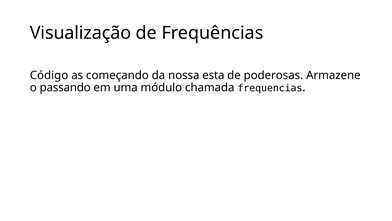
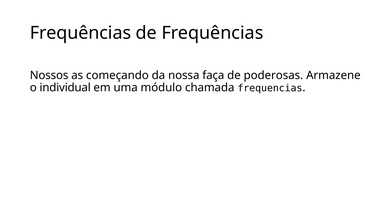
Visualização: Visualização -> Frequências (80, 33)
Código: Código -> Nossos (49, 75)
esta: esta -> faça (213, 75)
passando: passando -> individual (65, 87)
